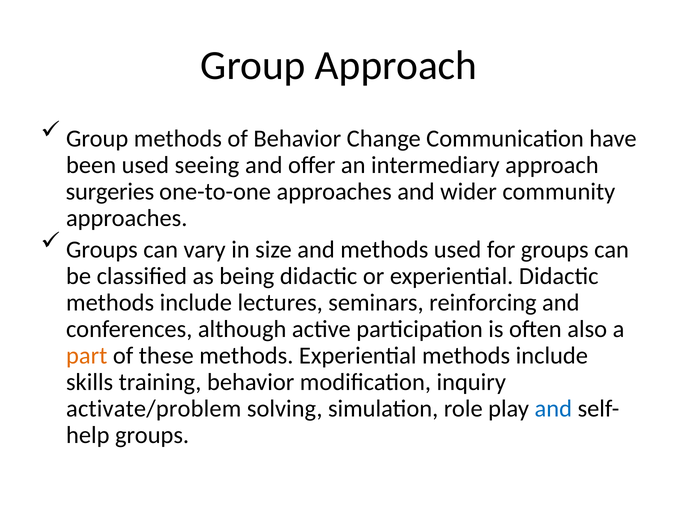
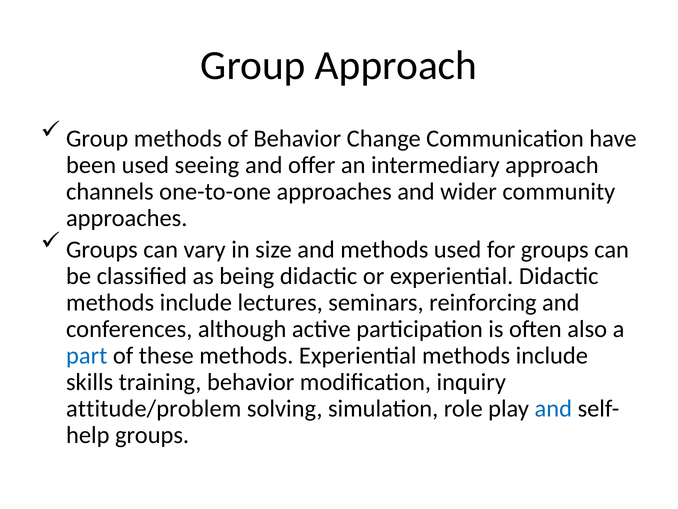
surgeries: surgeries -> channels (110, 191)
part colour: orange -> blue (87, 355)
activate/problem: activate/problem -> attitude/problem (154, 408)
